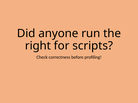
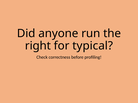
scripts: scripts -> typical (93, 46)
